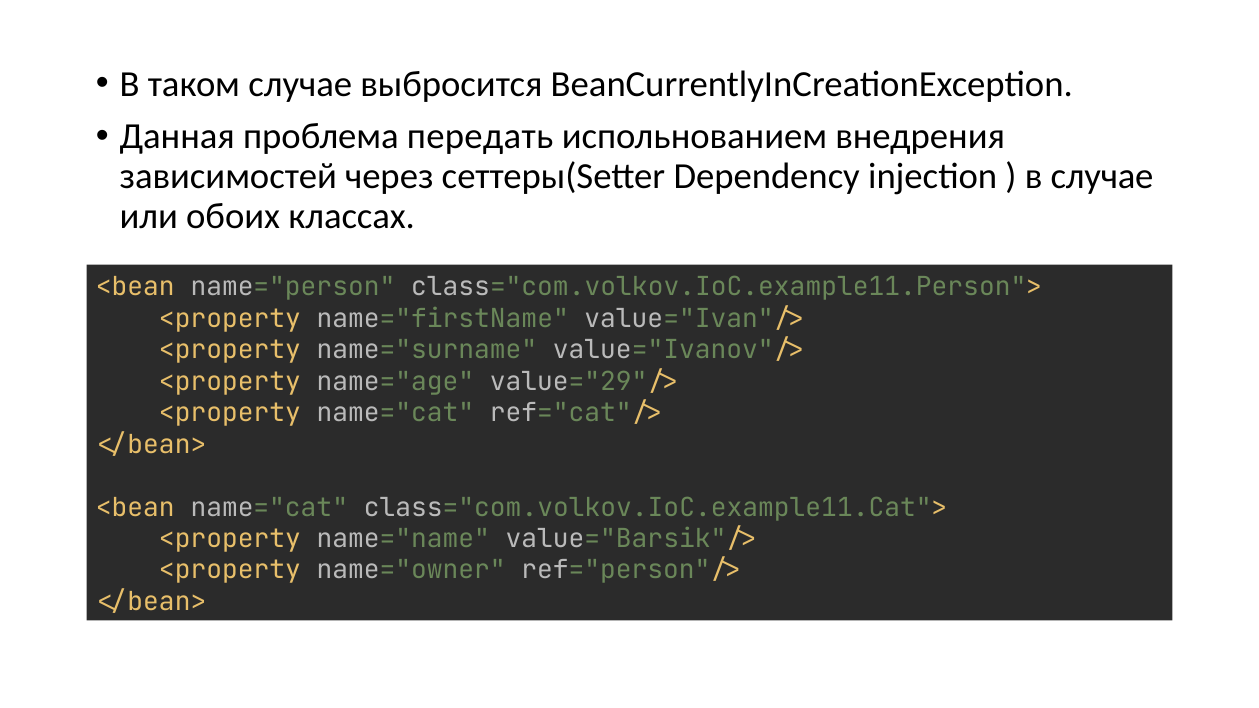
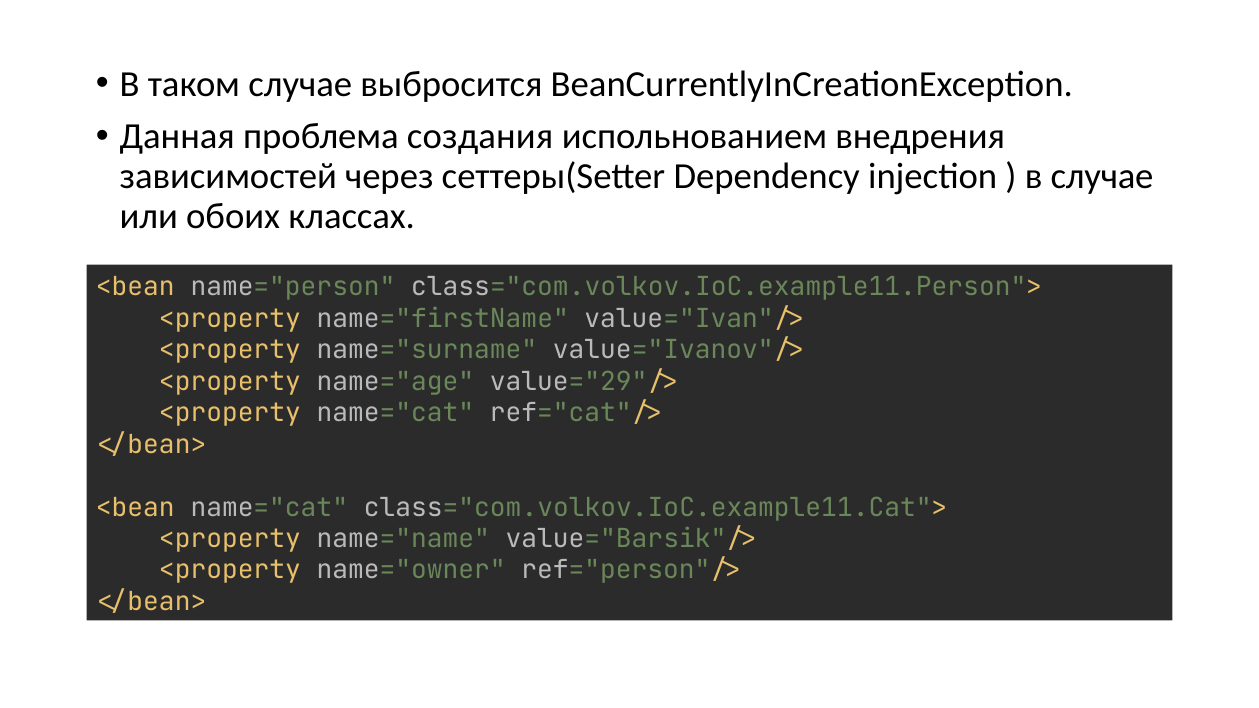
передать: передать -> создания (480, 137)
